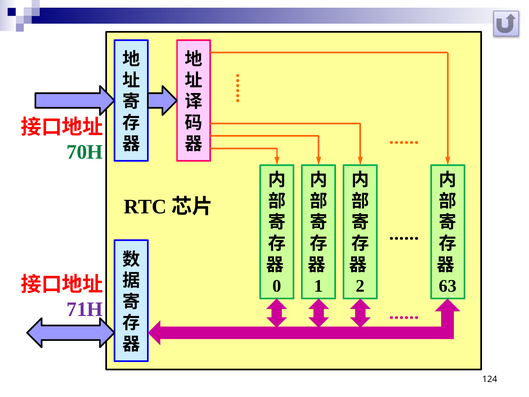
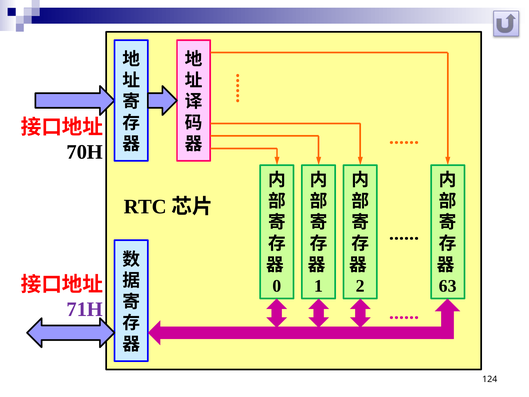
70H colour: green -> black (85, 152)
